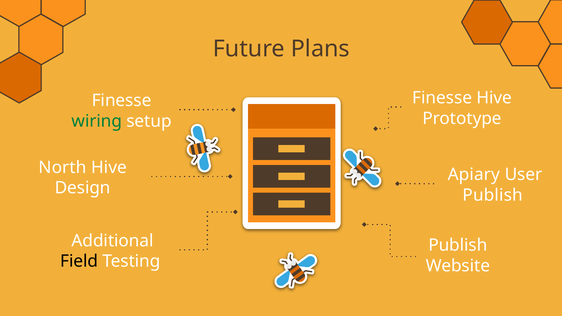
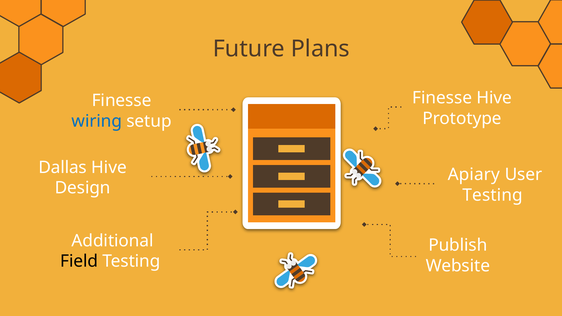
wiring colour: green -> blue (97, 121)
North: North -> Dallas (63, 167)
Publish: Publish -> Testing (493, 195)
